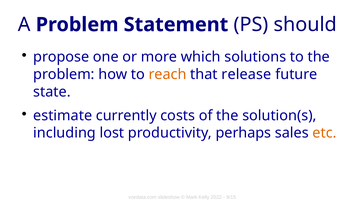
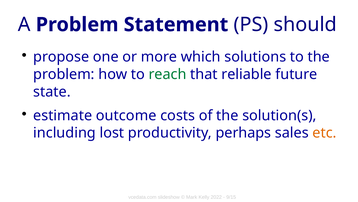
reach colour: orange -> green (168, 74)
release: release -> reliable (246, 74)
currently: currently -> outcome (126, 115)
